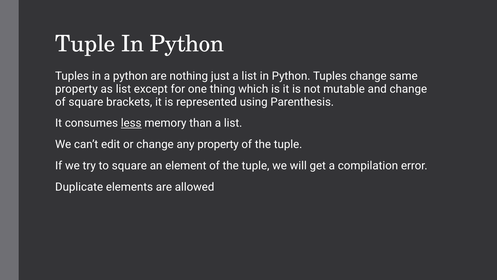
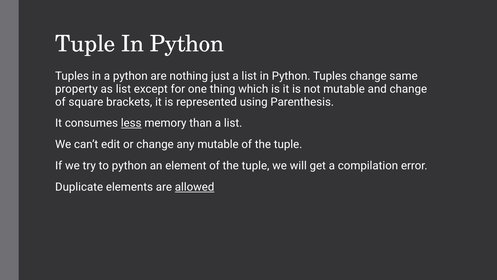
any property: property -> mutable (218, 144)
to square: square -> python (129, 166)
allowed underline: none -> present (195, 187)
